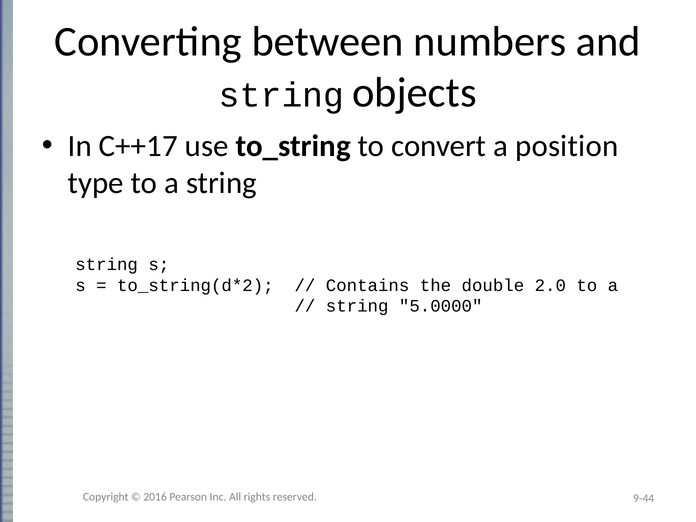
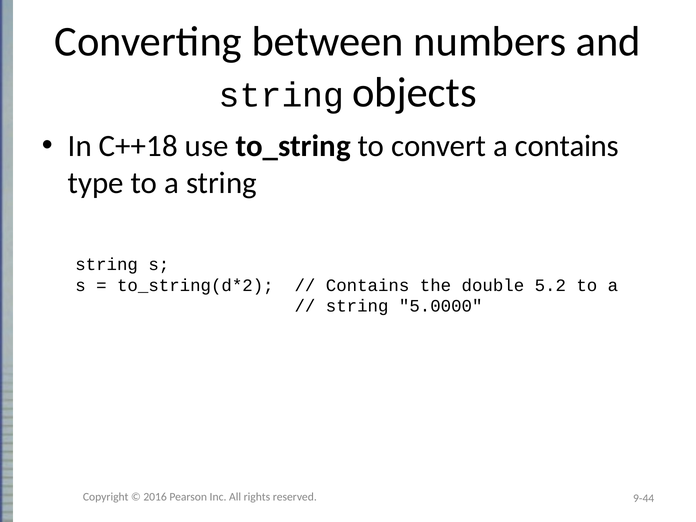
C++17: C++17 -> C++18 (138, 146)
a position: position -> contains (567, 146)
2.0: 2.0 -> 5.2 (550, 285)
